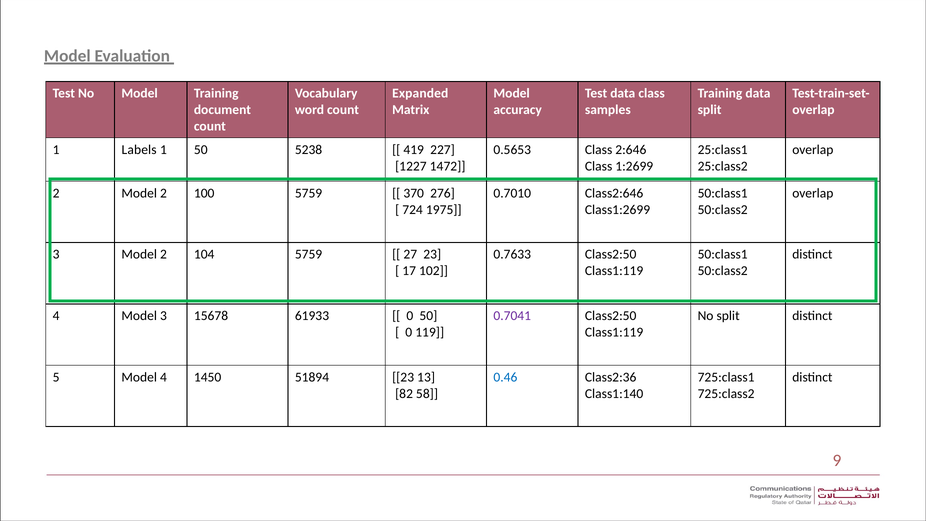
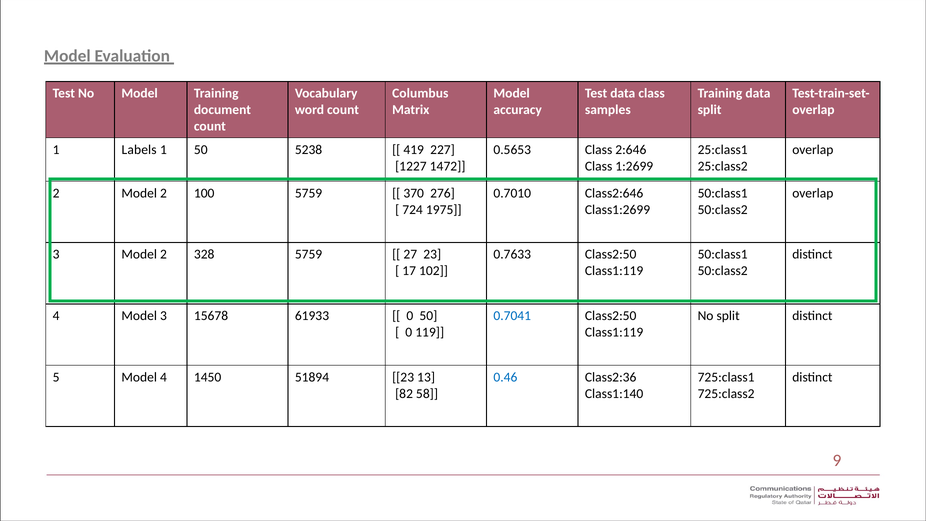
Expanded: Expanded -> Columbus (420, 93)
104: 104 -> 328 (204, 254)
0.7041 colour: purple -> blue (512, 316)
